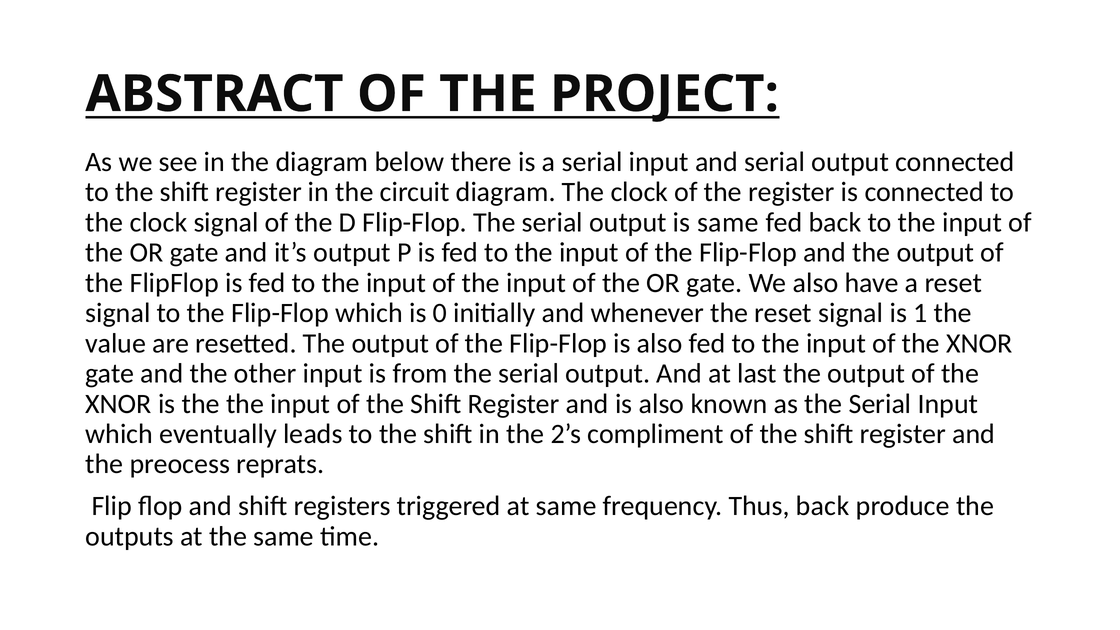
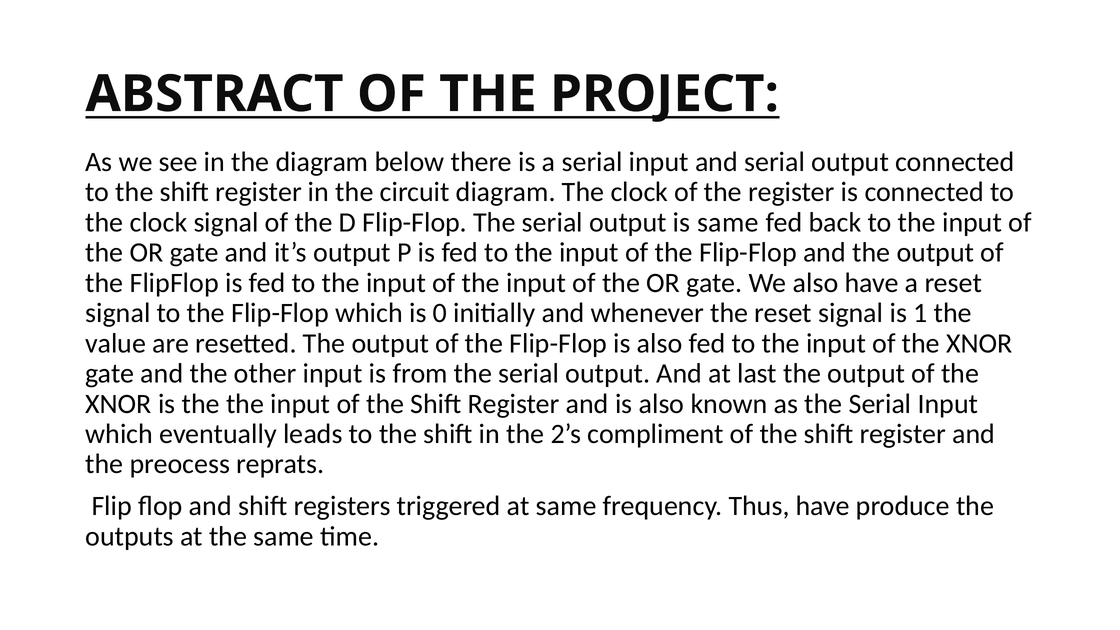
Thus back: back -> have (823, 506)
